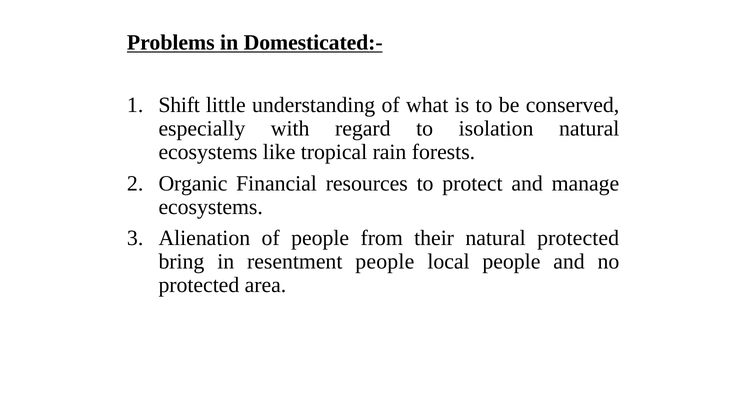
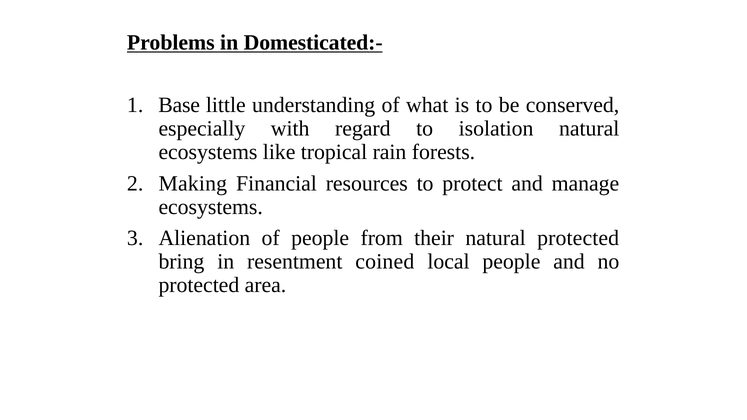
Shift: Shift -> Base (179, 105)
Organic: Organic -> Making (193, 183)
resentment people: people -> coined (385, 262)
